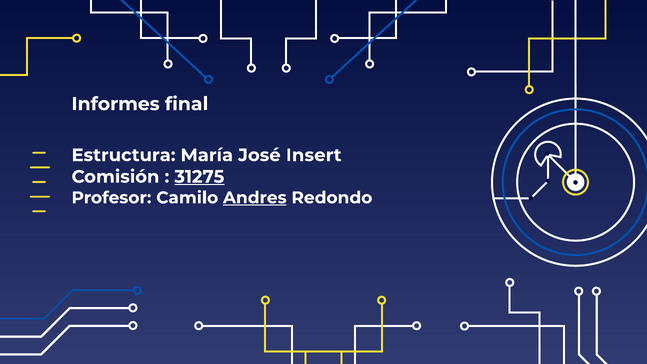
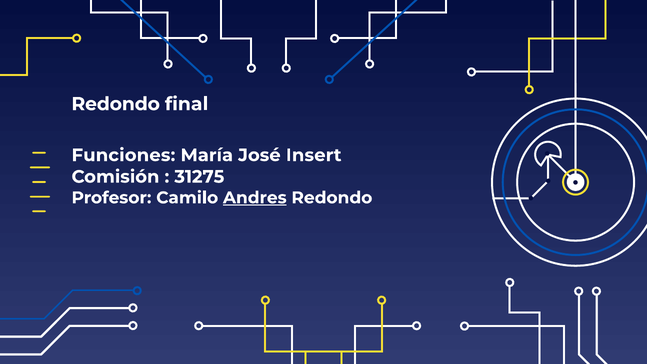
Informes: Informes -> Redondo (116, 104)
Estructura: Estructura -> Funciones (123, 155)
31275 underline: present -> none (199, 177)
